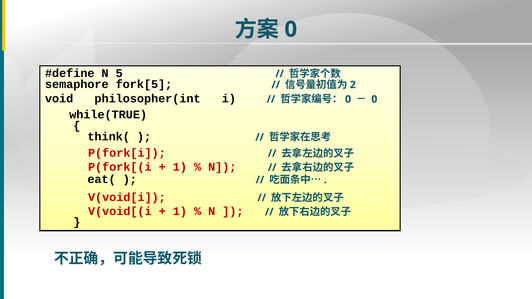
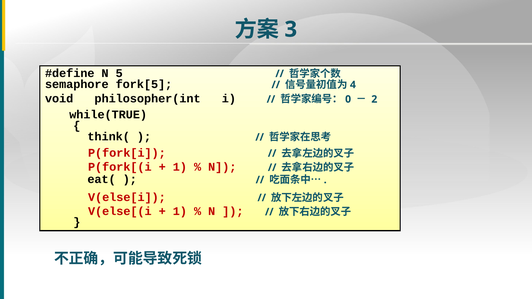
0: 0 -> 3 (291, 29)
2: 2 -> 4 (353, 85)
0: 0 -> 2 (374, 99)
V(void[i: V(void[i -> V(else[i (127, 197)
V(void[(i: V(void[(i -> V(else[(i (120, 212)
